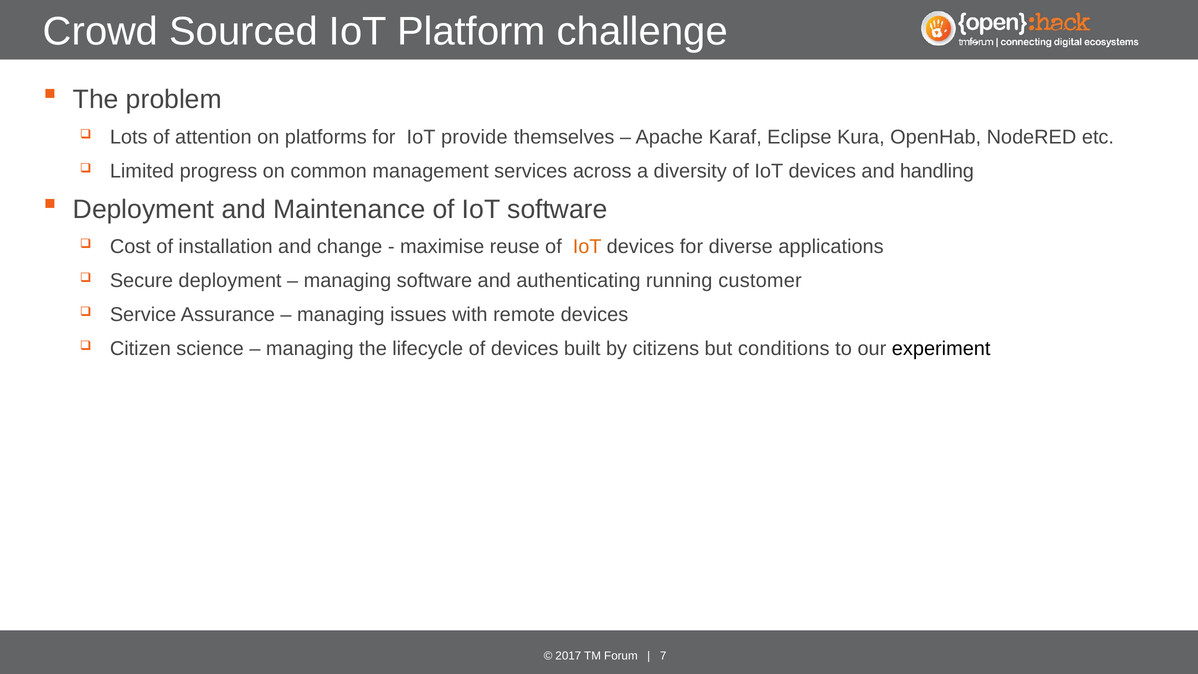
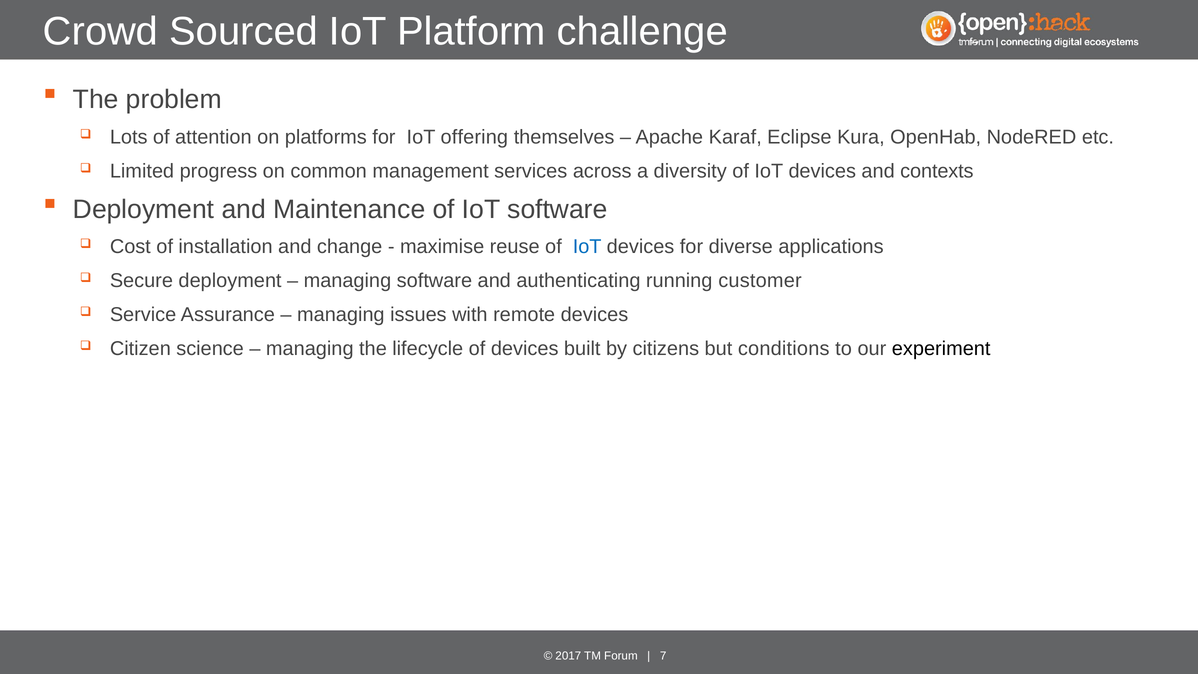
provide: provide -> offering (474, 137)
handling: handling -> contexts (937, 171)
IoT colour: orange -> blue (587, 247)
